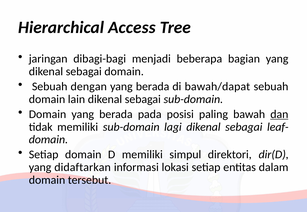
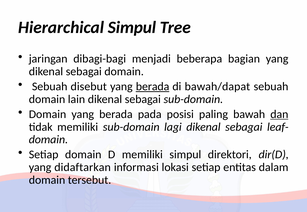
Hierarchical Access: Access -> Simpul (132, 27)
dengan: dengan -> disebut (89, 87)
berada underline: none -> present (153, 87)
